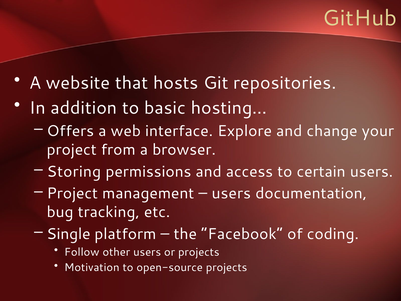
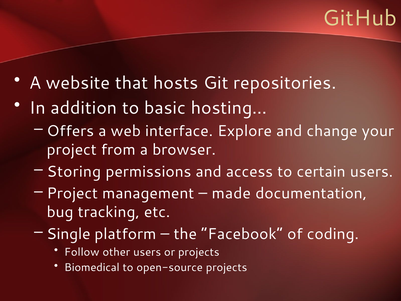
users: users -> made (231, 193)
Motivation: Motivation -> Biomedical (92, 267)
